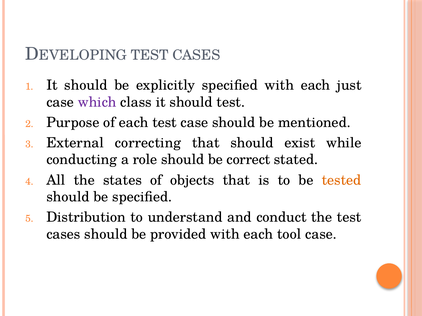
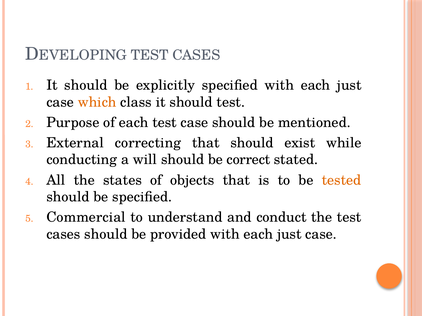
which colour: purple -> orange (97, 102)
role: role -> will (145, 160)
Distribution: Distribution -> Commercial (86, 218)
provided with each tool: tool -> just (289, 234)
